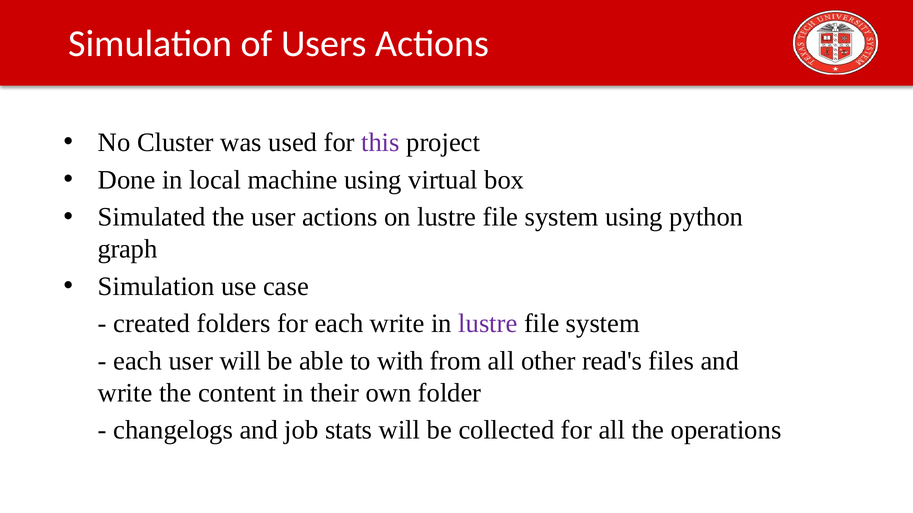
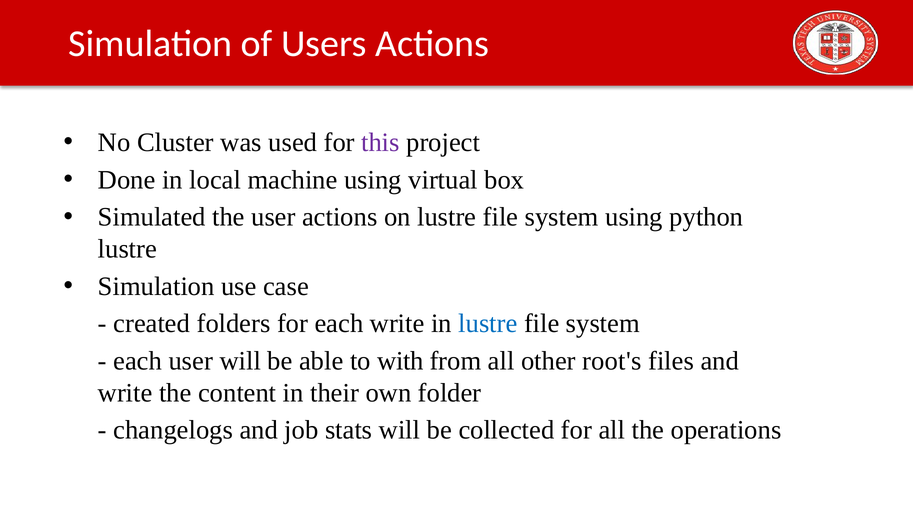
graph: graph -> lustre (127, 249)
lustre colour: purple -> blue (488, 324)
read's: read's -> root's (612, 361)
